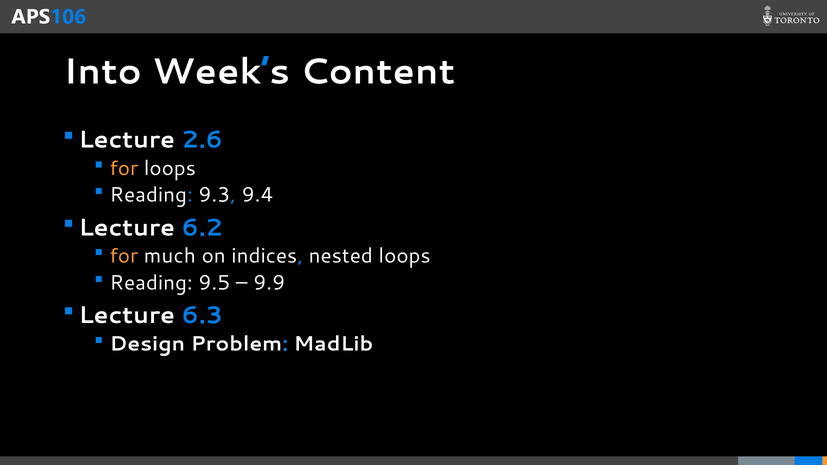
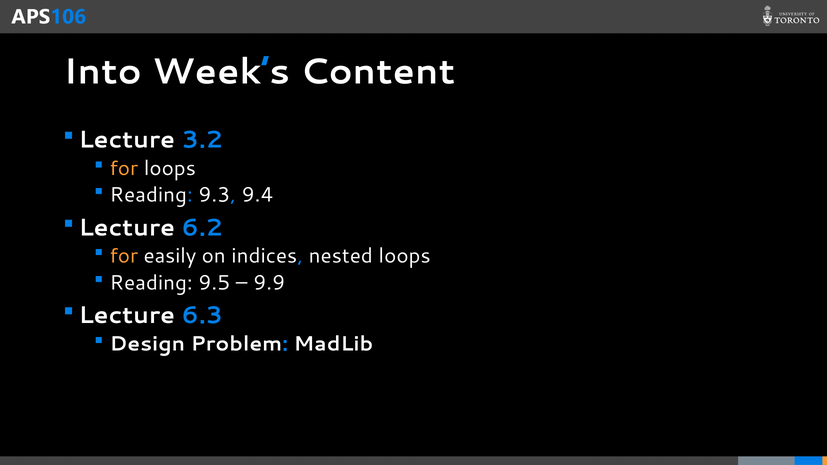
2.6: 2.6 -> 3.2 (202, 140)
much: much -> easily (170, 256)
